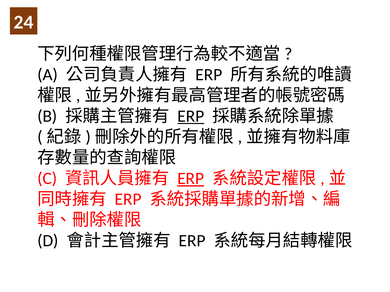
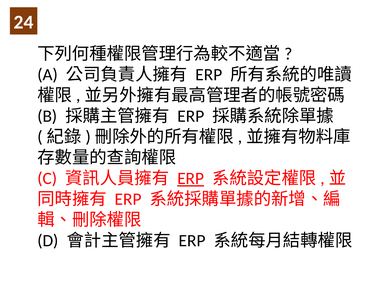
ERP underline: present -> none (191, 116)
